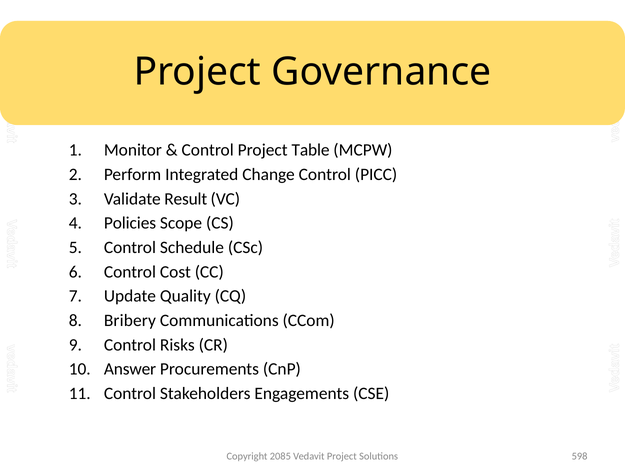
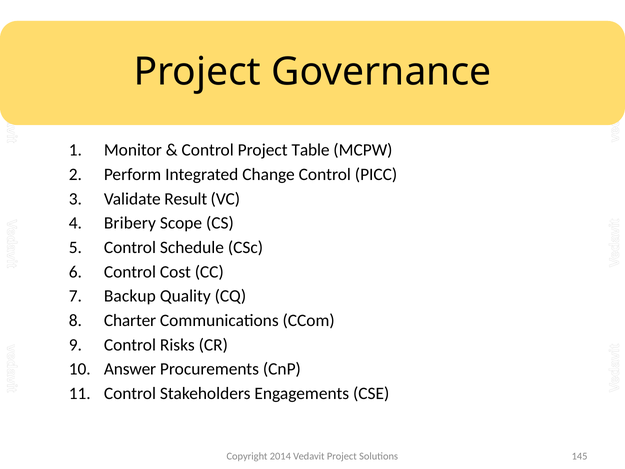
Policies: Policies -> Bribery (130, 223)
Update: Update -> Backup (130, 296)
Bribery: Bribery -> Charter (130, 320)
2085: 2085 -> 2014 (280, 456)
598: 598 -> 145 (580, 456)
